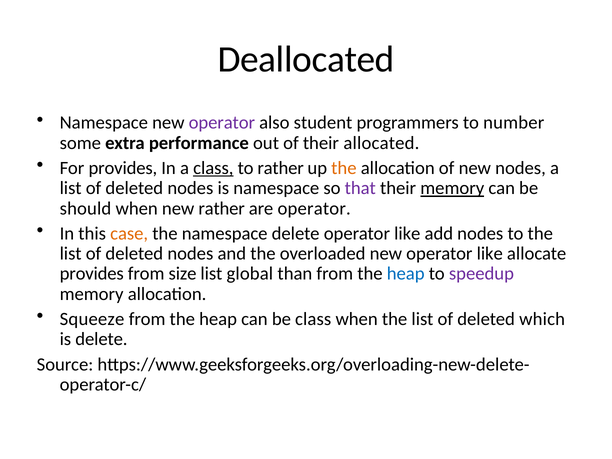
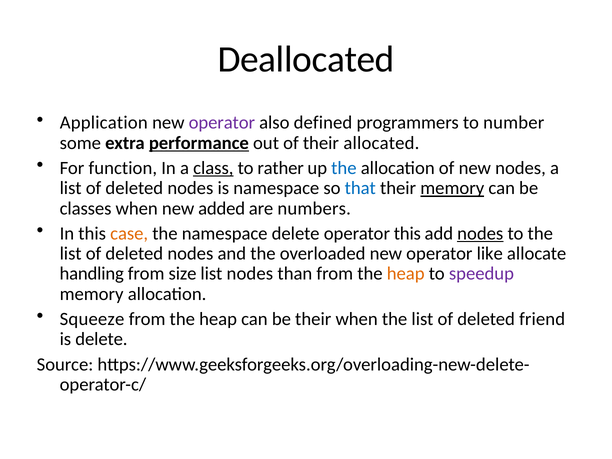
Namespace: Namespace -> Application (104, 123)
student: student -> defined (323, 123)
performance underline: none -> present (199, 143)
For provides: provides -> function (123, 168)
the colour: orange -> blue (344, 168)
that colour: purple -> blue (360, 188)
should: should -> classes (86, 208)
new rather: rather -> added (222, 208)
are operator: operator -> numbers (314, 208)
delete operator like: like -> this (407, 233)
nodes underline: none -> present (480, 233)
provides: provides -> handling (92, 274)
list global: global -> nodes (250, 274)
heap colour: blue -> orange (406, 274)
be class: class -> their (313, 319)
which: which -> friend (542, 319)
